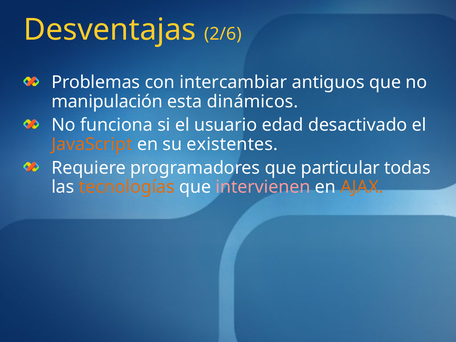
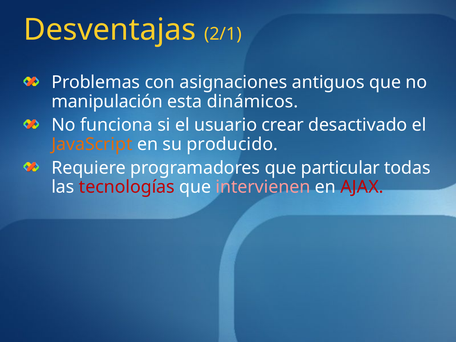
2/6: 2/6 -> 2/1 (223, 34)
intercambiar: intercambiar -> asignaciones (233, 82)
edad: edad -> crear (283, 125)
existentes: existentes -> producido (232, 144)
tecnologías colour: orange -> red (127, 187)
AJAX colour: orange -> red (362, 187)
